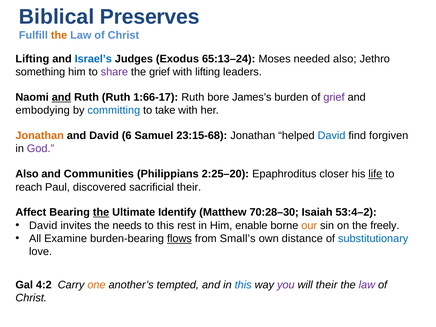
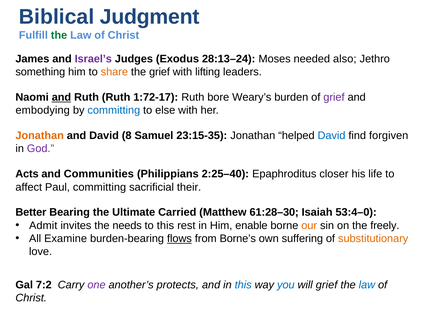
Preserves: Preserves -> Judgment (150, 17)
the colour: orange -> green (59, 35)
Lifting: Lifting -> James (32, 59)
Israel’s colour: blue -> purple (93, 59)
65:13–24: 65:13–24 -> 28:13–24 (229, 59)
share colour: purple -> orange (114, 72)
1:66-17: 1:66-17 -> 1:72-17 (156, 97)
James’s: James’s -> Weary’s (252, 97)
take: take -> else (165, 110)
6: 6 -> 8 (127, 136)
23:15-68: 23:15-68 -> 23:15-35 (202, 136)
Also: Also -> Acts (27, 174)
2:25–20: 2:25–20 -> 2:25–40 (225, 174)
life underline: present -> none (375, 174)
reach: reach -> affect (29, 187)
Paul discovered: discovered -> committing (100, 187)
Affect: Affect -> Better (31, 212)
the underline: present -> none (101, 212)
Identify: Identify -> Carried (177, 212)
70:28–30: 70:28–30 -> 61:28–30 (274, 212)
53:4–2: 53:4–2 -> 53:4–0 (356, 212)
David: David -> Admit (43, 225)
Small’s: Small’s -> Borne’s (238, 239)
distance: distance -> suffering (302, 239)
substitutionary colour: blue -> orange (373, 239)
4:2: 4:2 -> 7:2 (44, 285)
one colour: orange -> purple (97, 285)
tempted: tempted -> protects (178, 285)
you colour: purple -> blue (286, 285)
will their: their -> grief (327, 285)
law colour: purple -> blue (367, 285)
